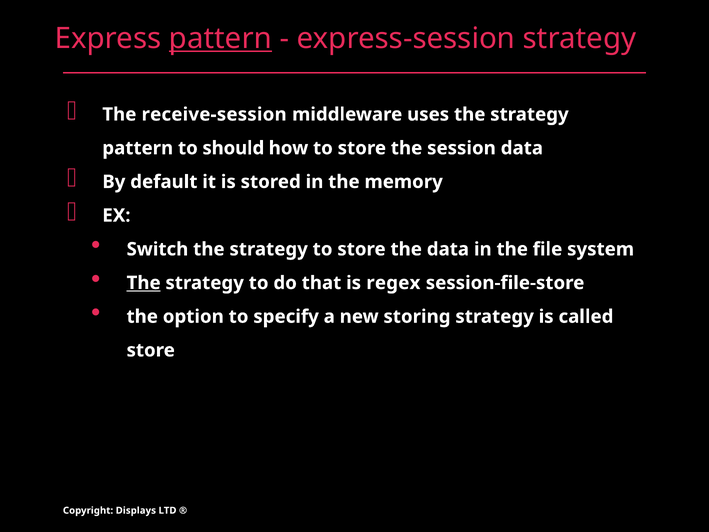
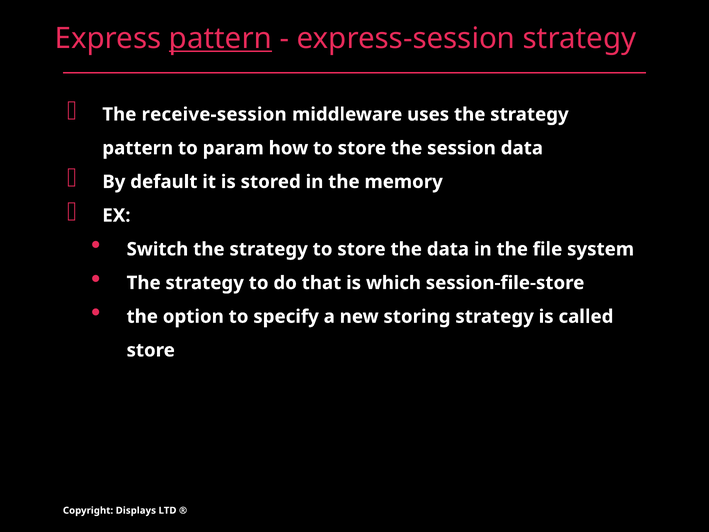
should: should -> param (233, 148)
The underline: present -> none (144, 283)
regex: regex -> which (393, 283)
